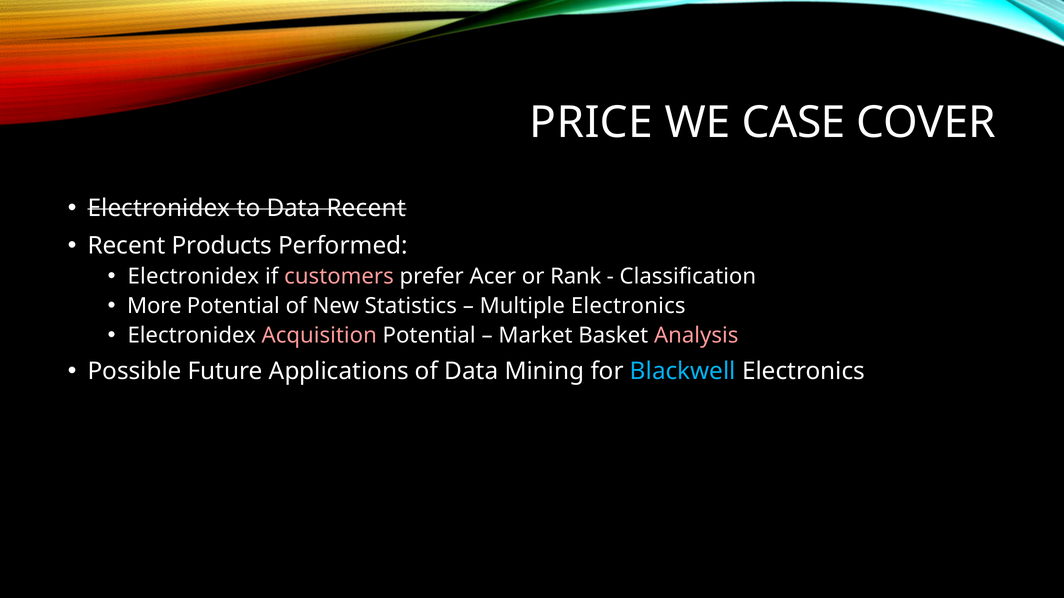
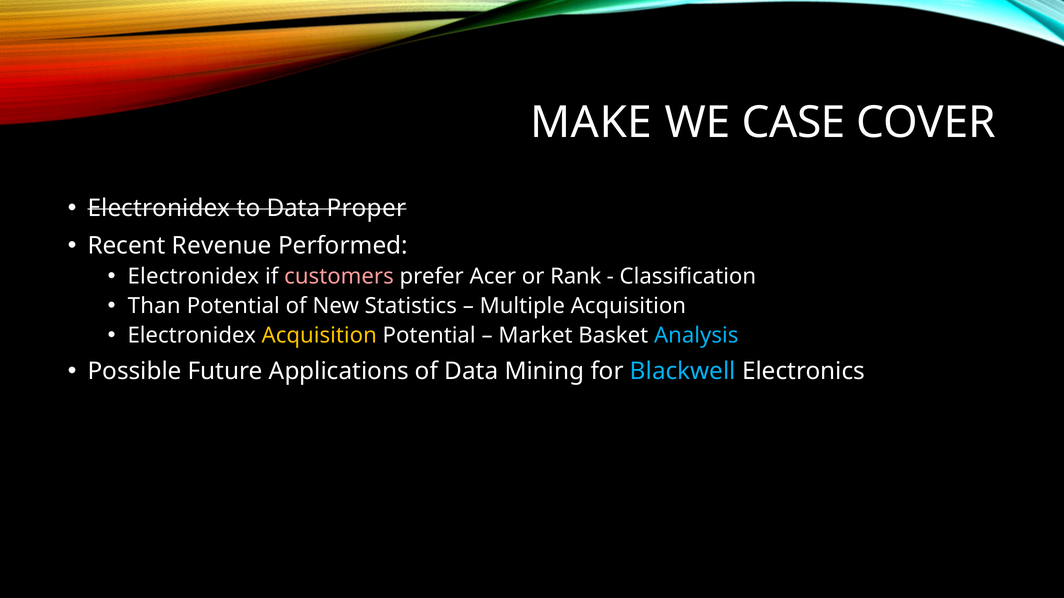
PRICE: PRICE -> MAKE (591, 123)
Data Recent: Recent -> Proper (366, 208)
Products: Products -> Revenue (222, 246)
More: More -> Than (154, 306)
Multiple Electronics: Electronics -> Acquisition (628, 306)
Acquisition colour: pink -> yellow (319, 335)
Analysis colour: pink -> light blue (696, 335)
